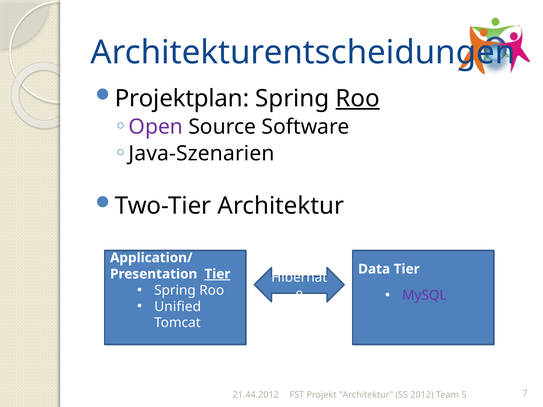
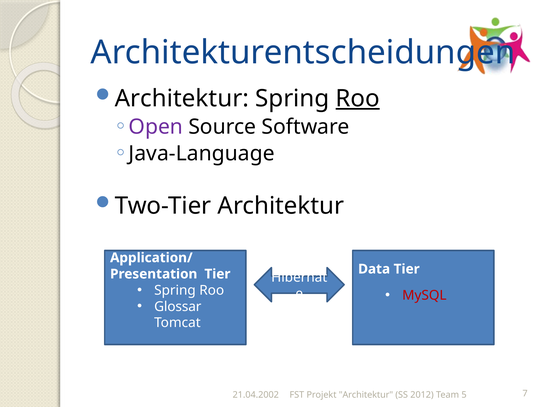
Projektplan: Projektplan -> Architektur (182, 98)
Java-Szenarien: Java-Szenarien -> Java-Language (202, 154)
Tier underline: present -> none (217, 274)
MySQL colour: purple -> red (424, 295)
Unified: Unified -> Glossar (178, 307)
21.44.2012: 21.44.2012 -> 21.04.2002 (256, 395)
